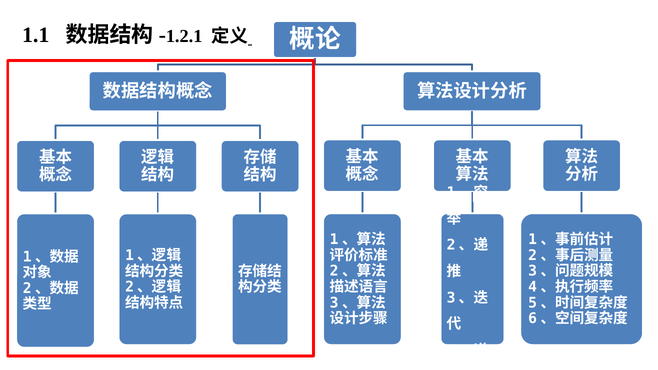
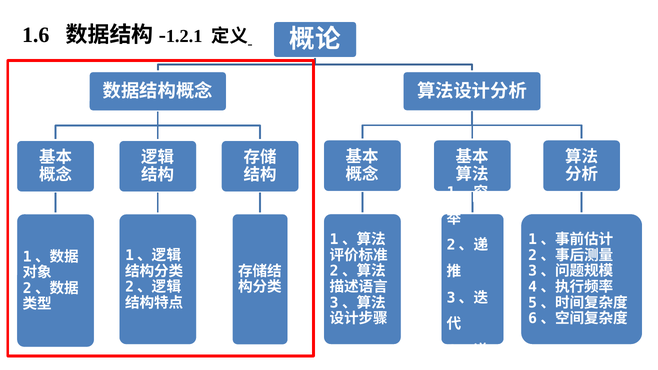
1.1: 1.1 -> 1.6 (36, 35)
